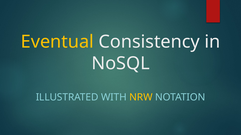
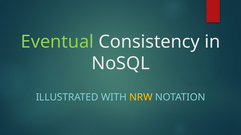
Eventual colour: yellow -> light green (57, 42)
